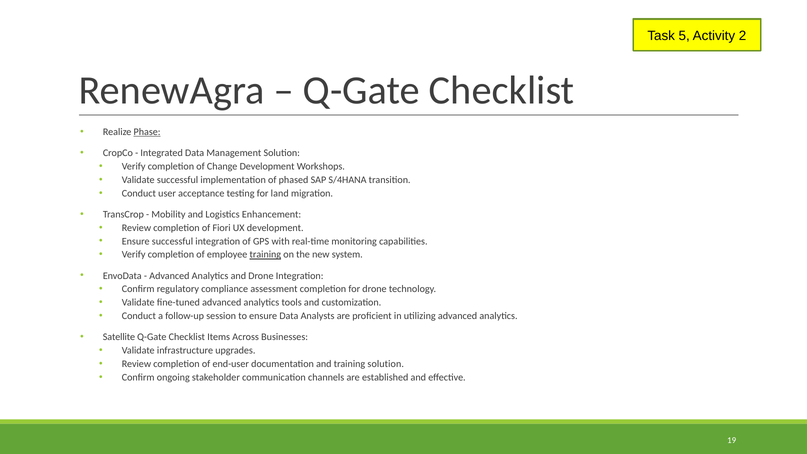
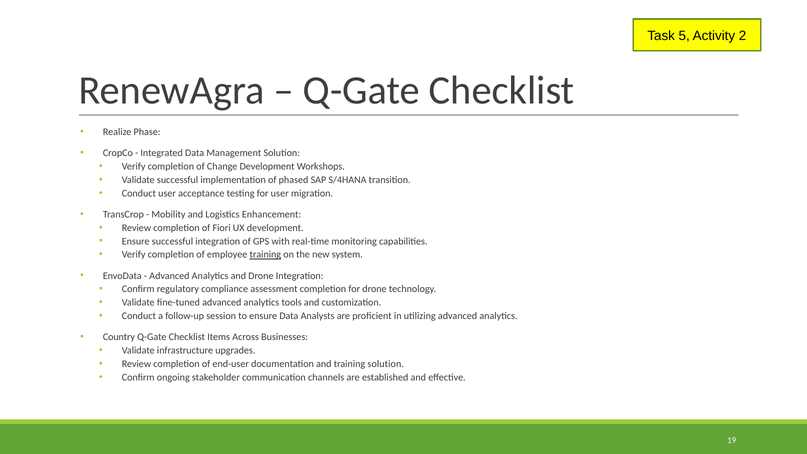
Phase underline: present -> none (147, 132)
for land: land -> user (280, 193)
Satellite: Satellite -> Country (119, 337)
